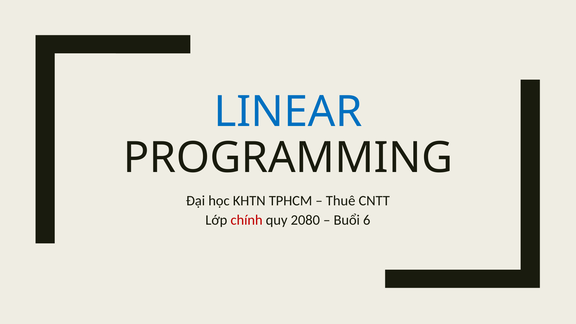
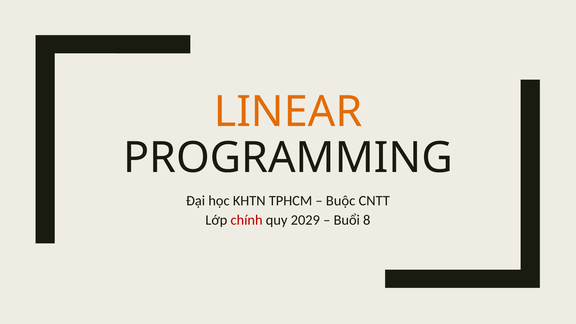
LINEAR colour: blue -> orange (288, 112)
Thuê: Thuê -> Buộc (341, 201)
2080: 2080 -> 2029 (305, 220)
6: 6 -> 8 (367, 220)
